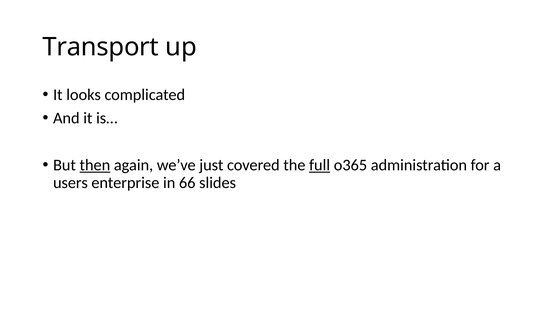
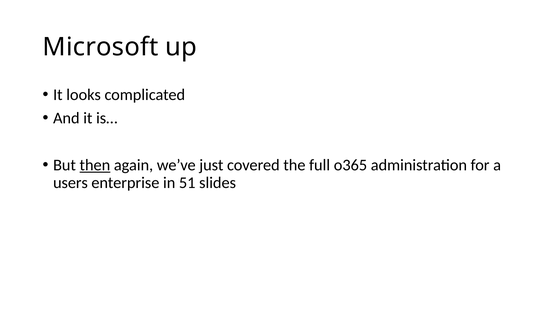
Transport: Transport -> Microsoft (100, 47)
full underline: present -> none (320, 165)
66: 66 -> 51 (187, 182)
